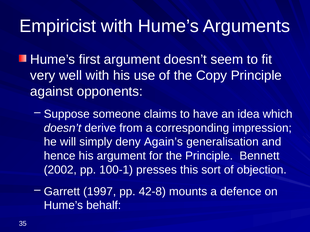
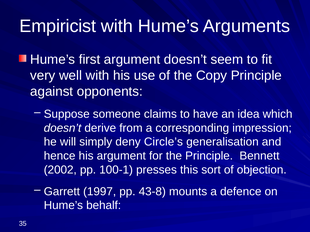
Again’s: Again’s -> Circle’s (163, 142)
42-8: 42-8 -> 43-8 (152, 192)
